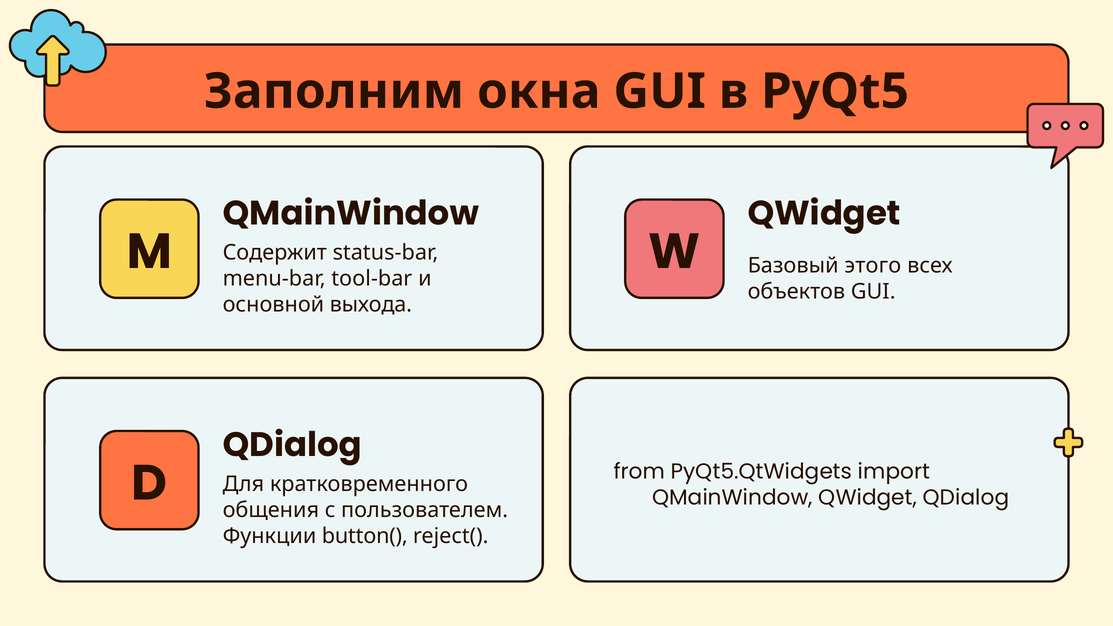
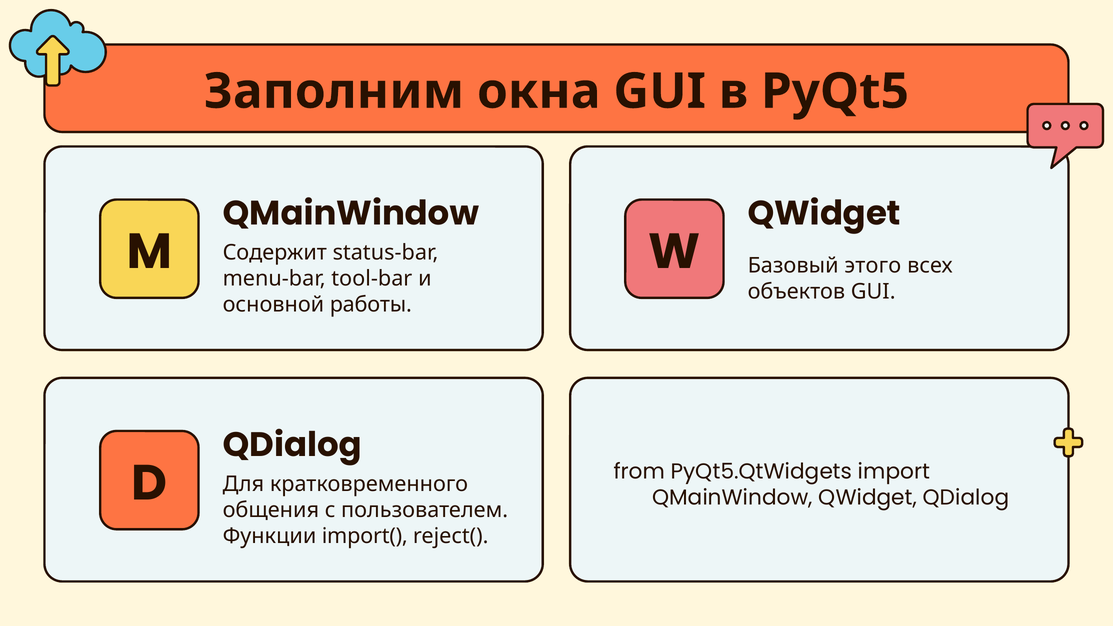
выхода: выхода -> работы (371, 305)
button(: button( -> import( (365, 536)
